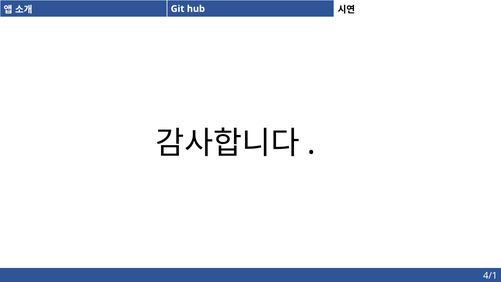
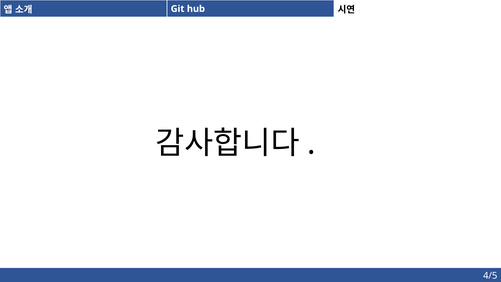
4/1: 4/1 -> 4/5 (490, 275)
